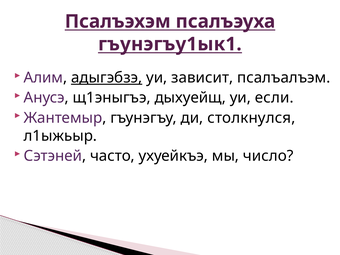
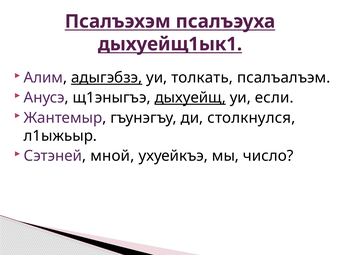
гъунэгъу1ык1: гъунэгъу1ык1 -> дыхуейщ1ык1 (170, 44)
зависит: зависит -> толкать (202, 78)
дыхуейщ underline: none -> present (190, 98)
часто: часто -> мной (112, 156)
